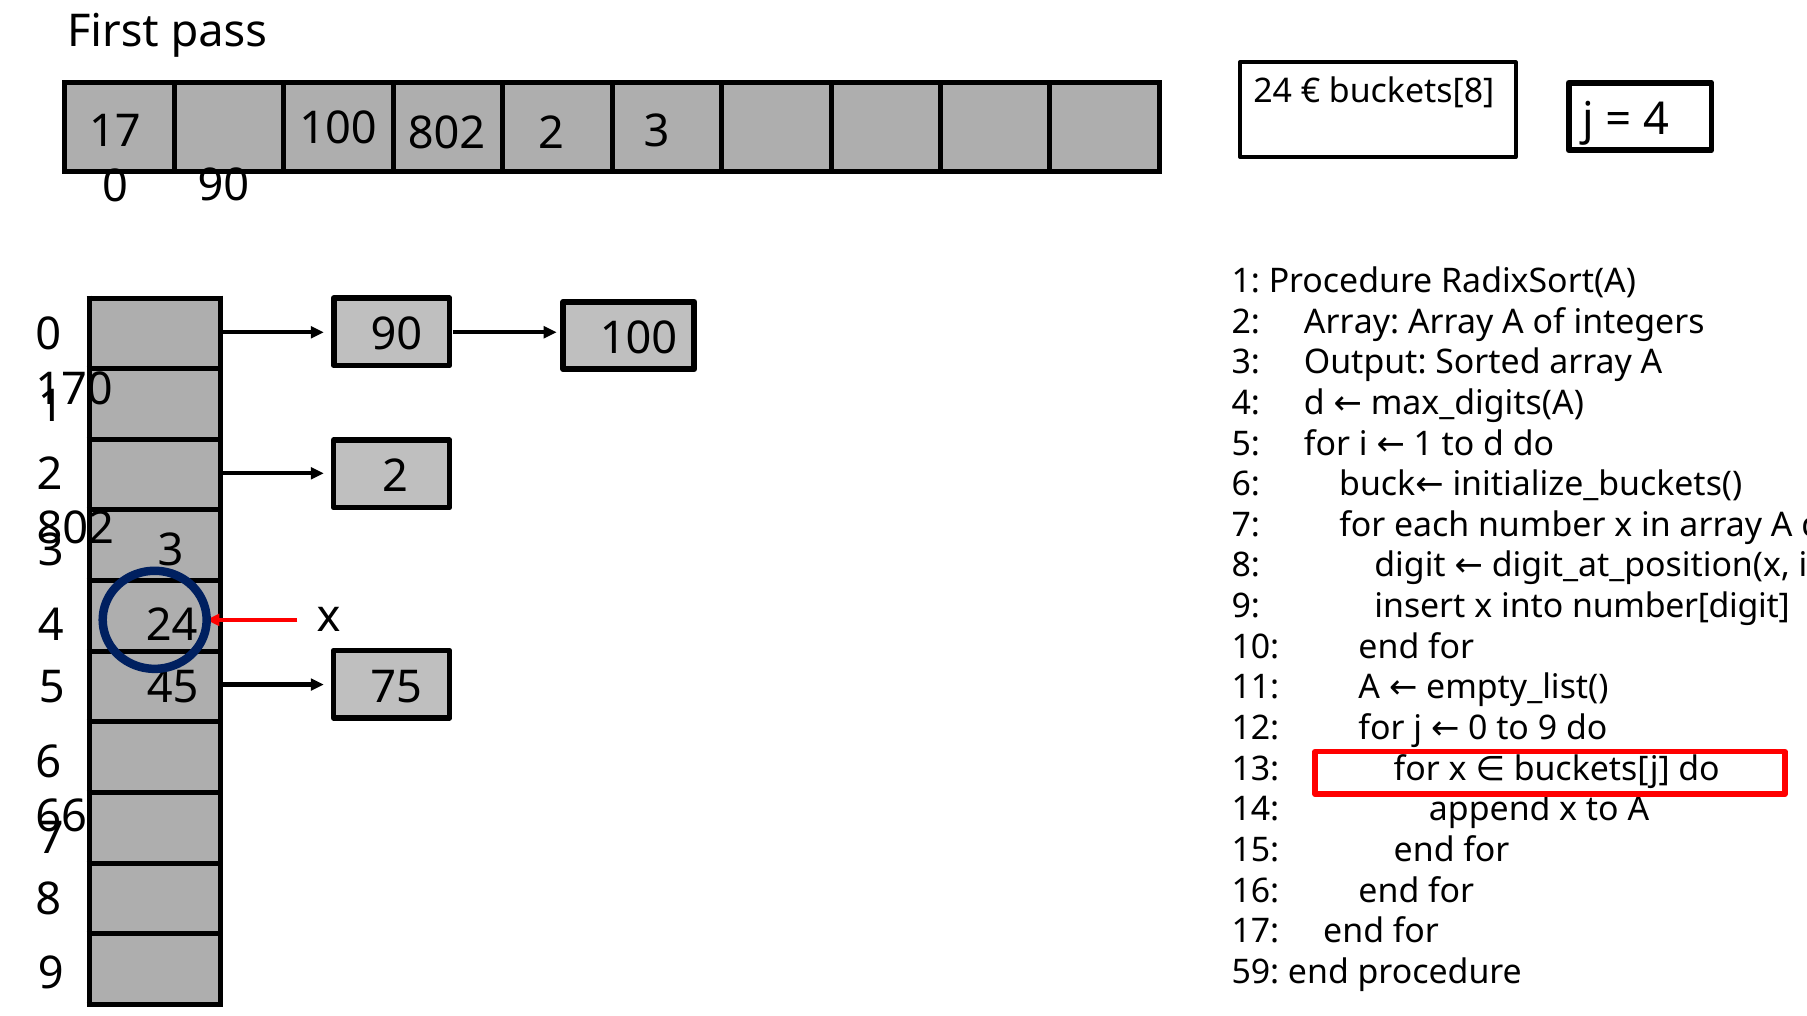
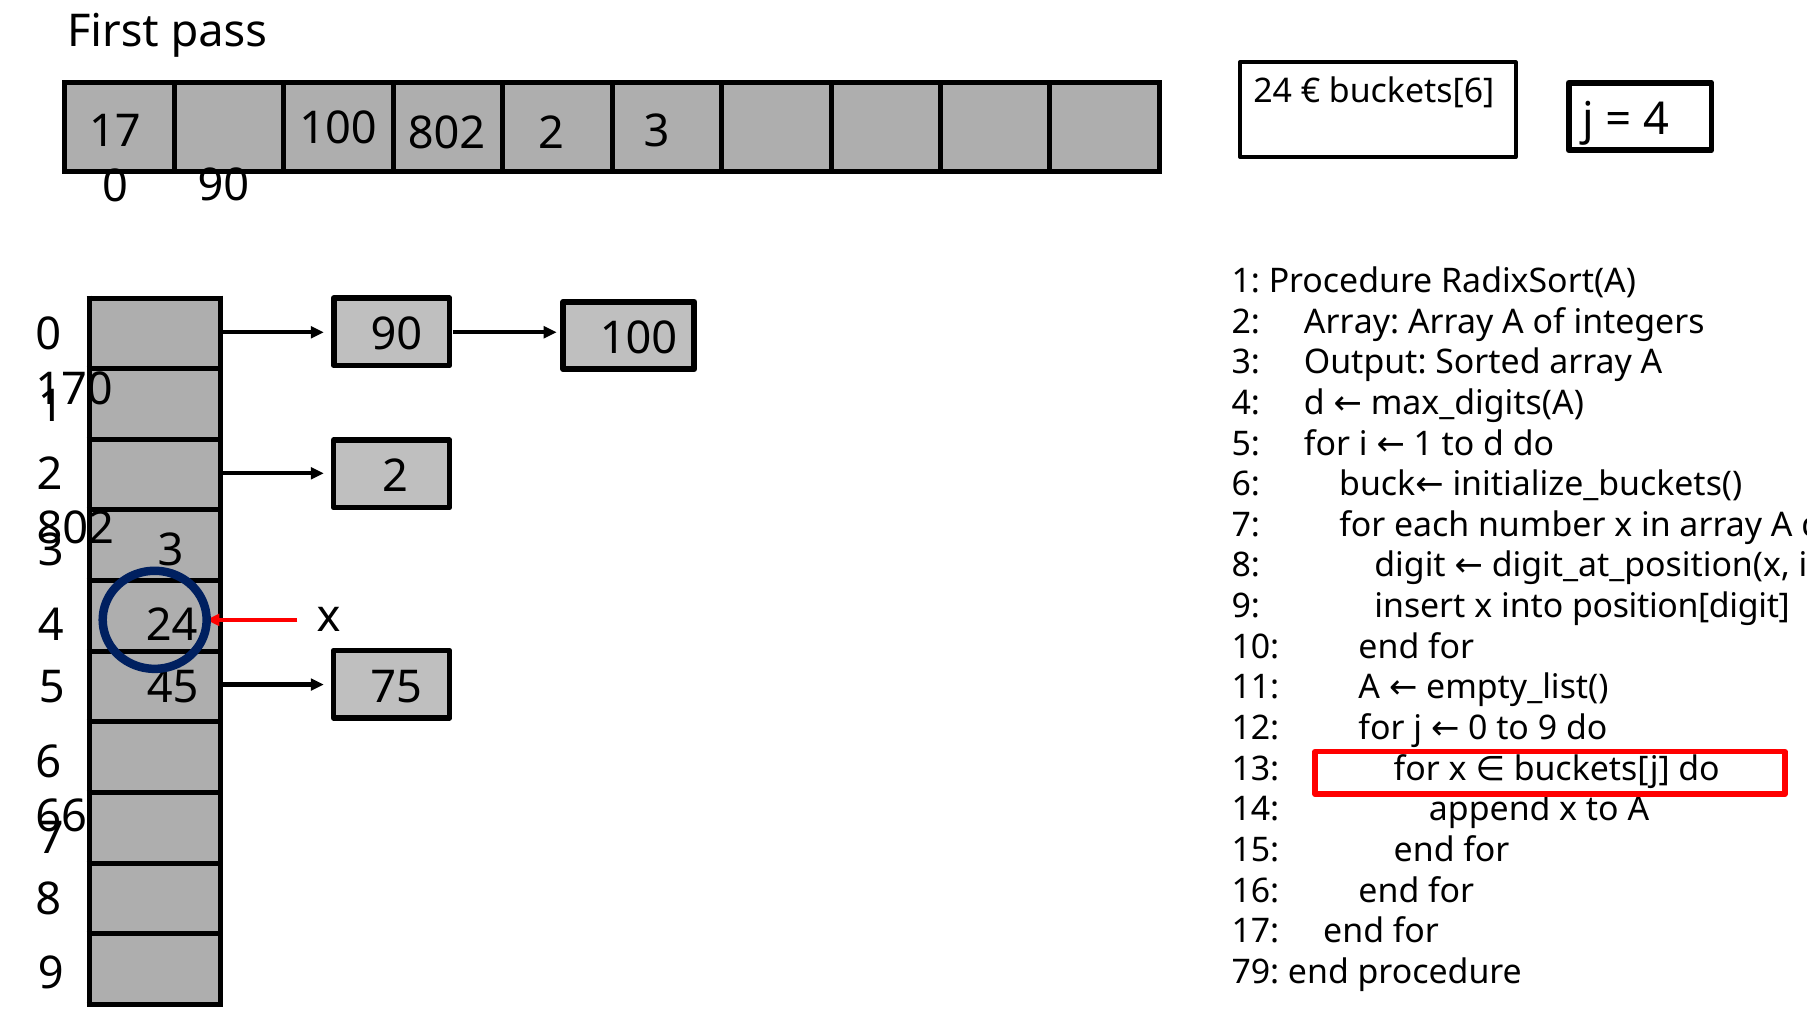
buckets[8: buckets[8 -> buckets[6 (1412, 92)
number[digit: number[digit -> position[digit (1681, 607)
59: 59 -> 79 (1255, 973)
